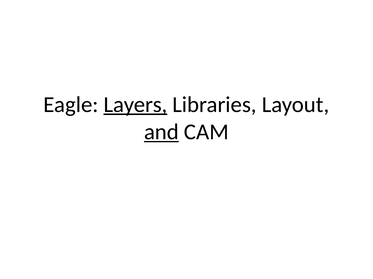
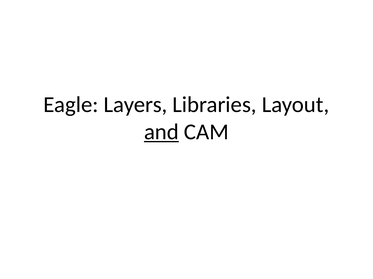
Layers underline: present -> none (135, 105)
